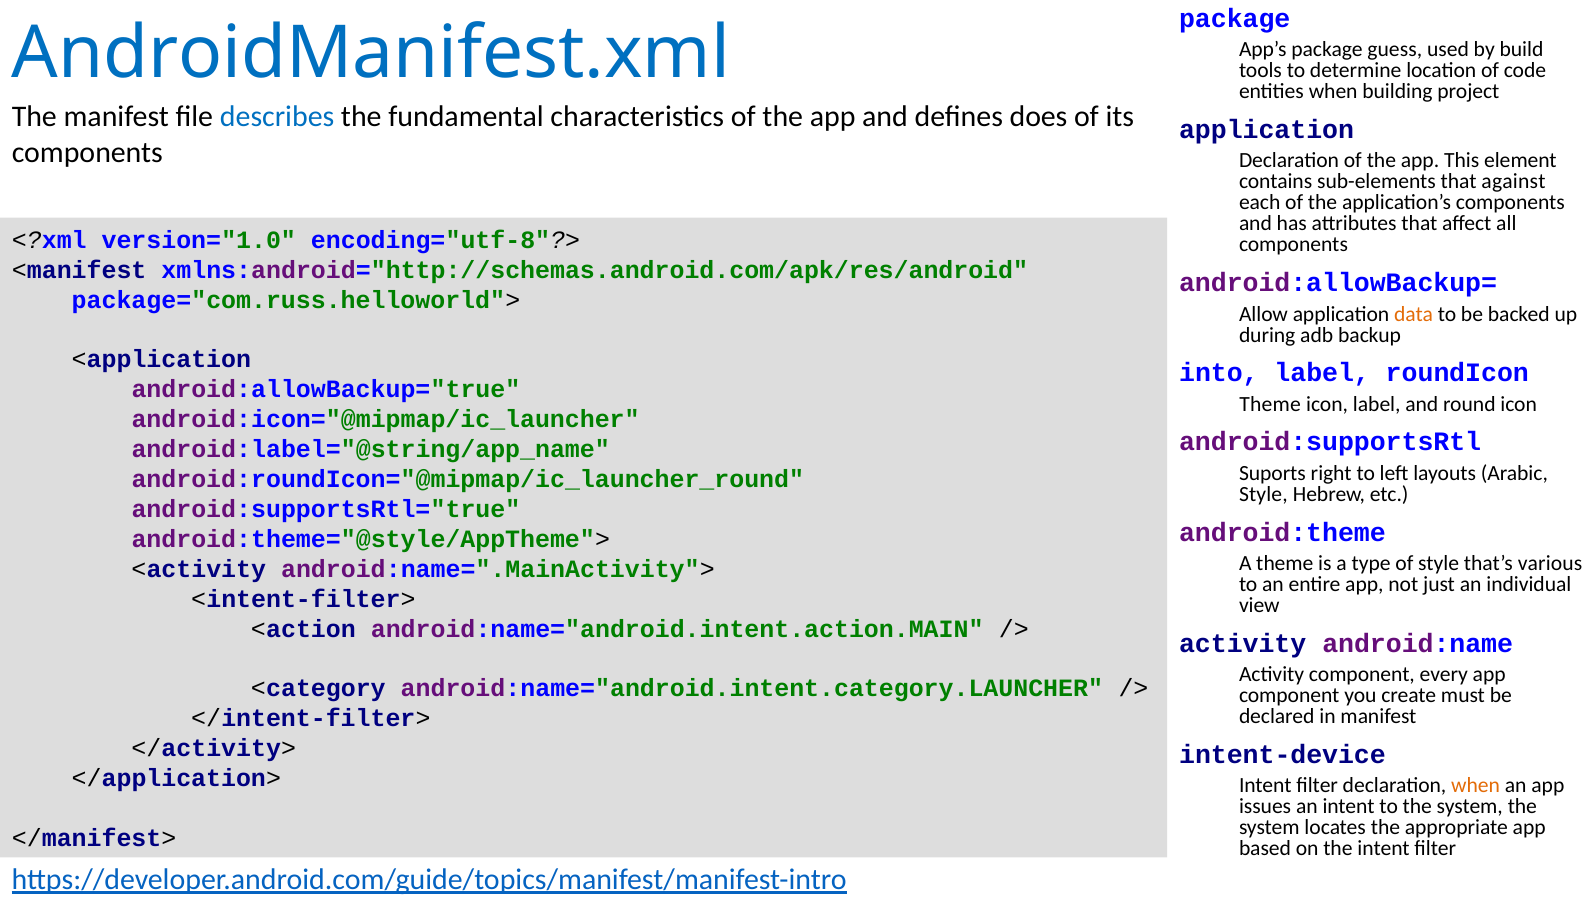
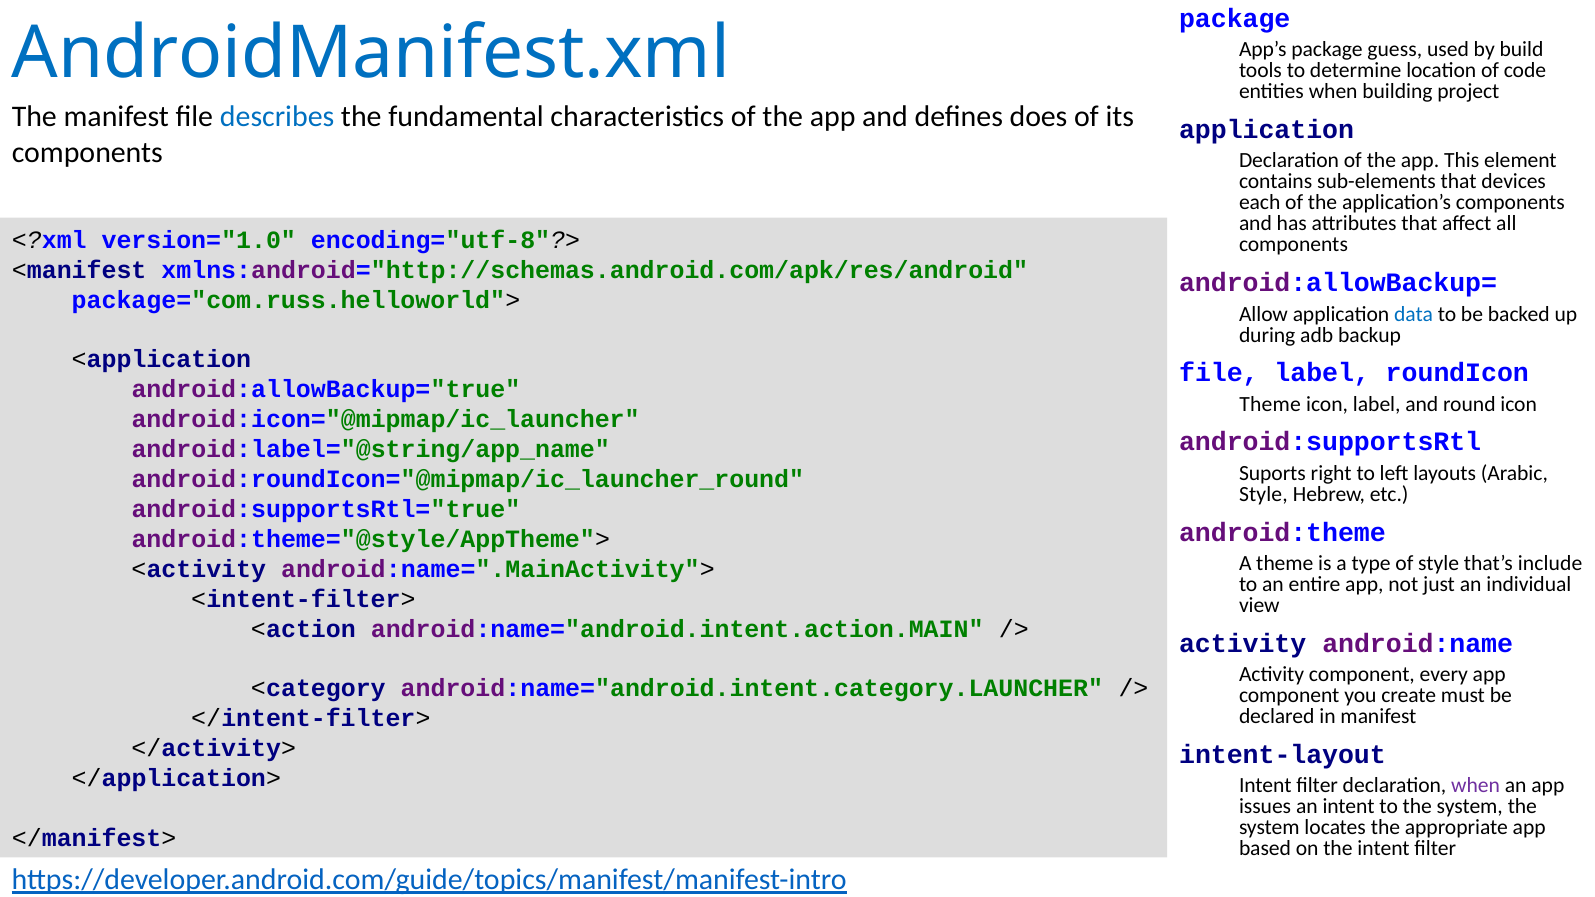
against: against -> devices (1514, 182)
data colour: orange -> blue (1414, 314)
into: into -> file (1219, 373)
various: various -> include (1550, 564)
intent-device: intent-device -> intent-layout (1282, 755)
when colour: orange -> purple (1476, 786)
